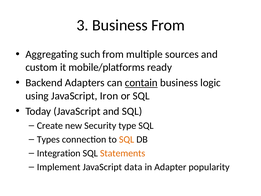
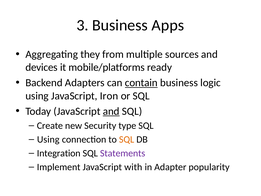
Business From: From -> Apps (168, 25)
such: such -> they (90, 54)
custom: custom -> devices (42, 67)
and underline: none -> present (111, 111)
Types: Types -> Using (48, 139)
Statements colour: orange -> purple (123, 153)
data: data -> with (133, 167)
